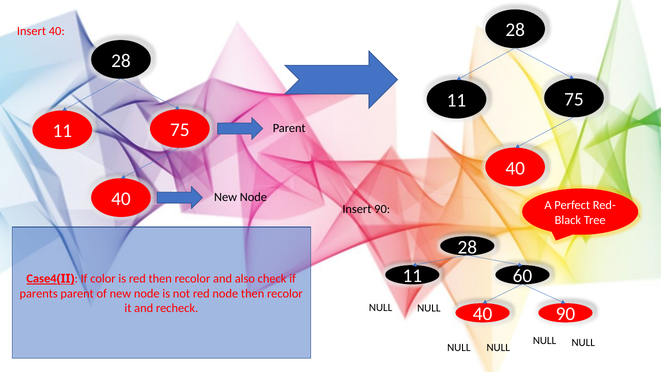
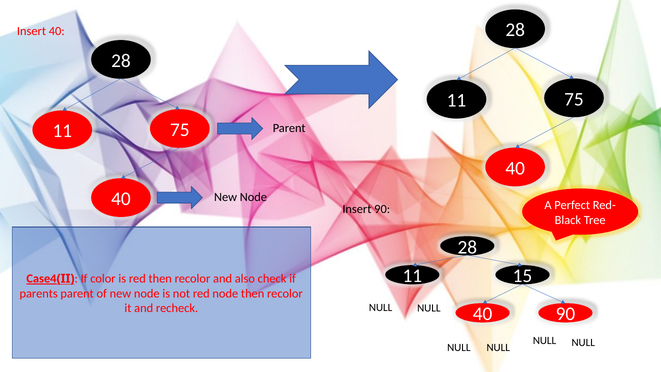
60: 60 -> 15 (522, 276)
